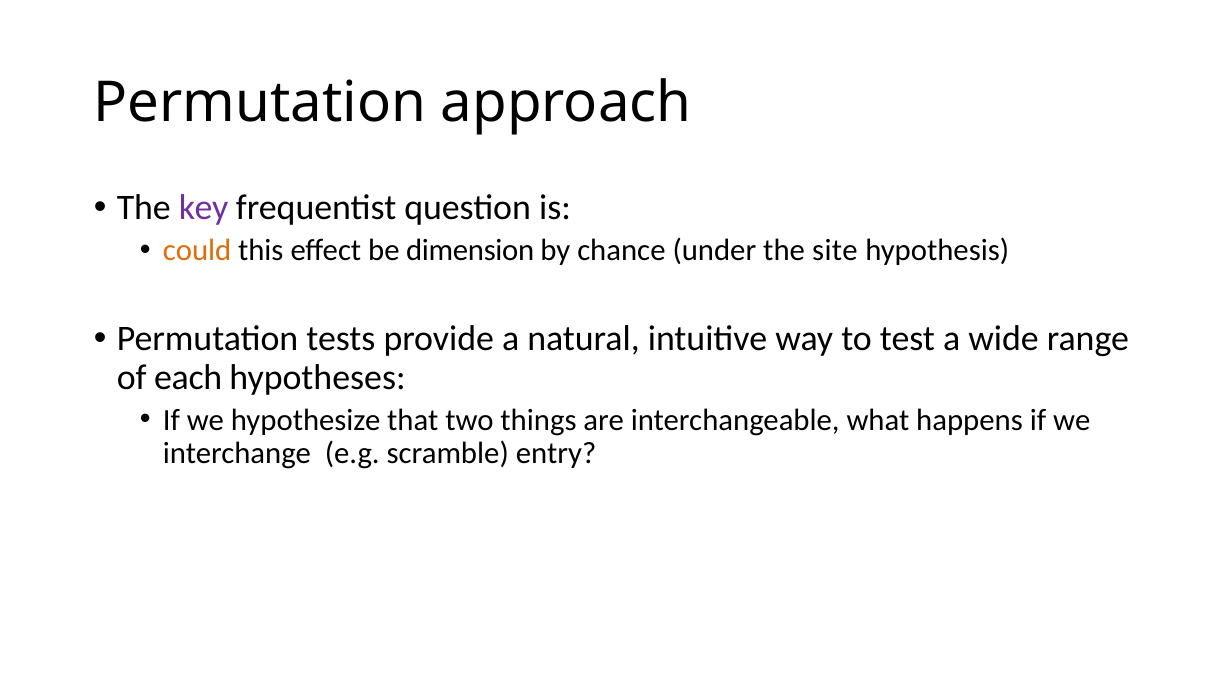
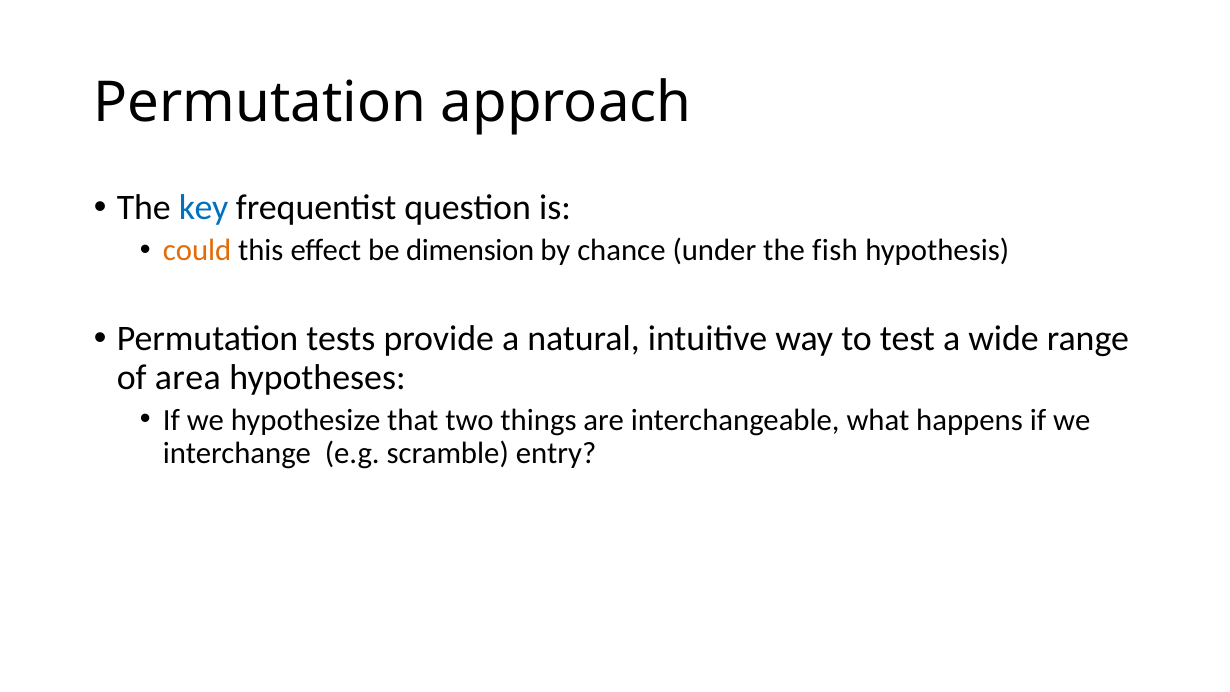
key colour: purple -> blue (204, 208)
site: site -> fish (835, 250)
each: each -> area (188, 377)
